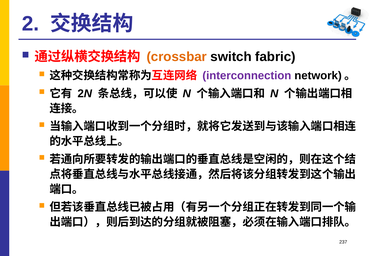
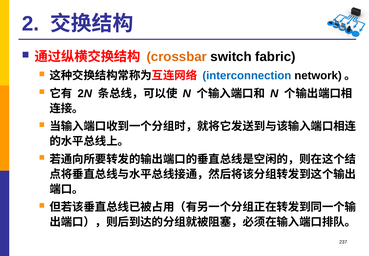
interconnection colour: purple -> blue (247, 76)
